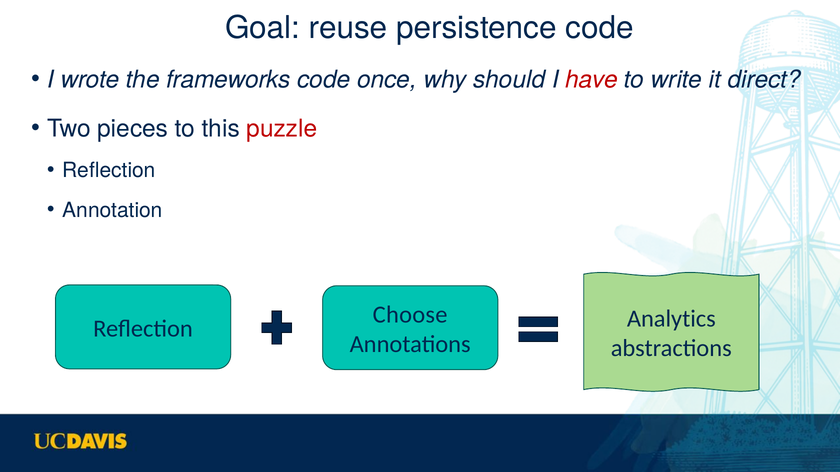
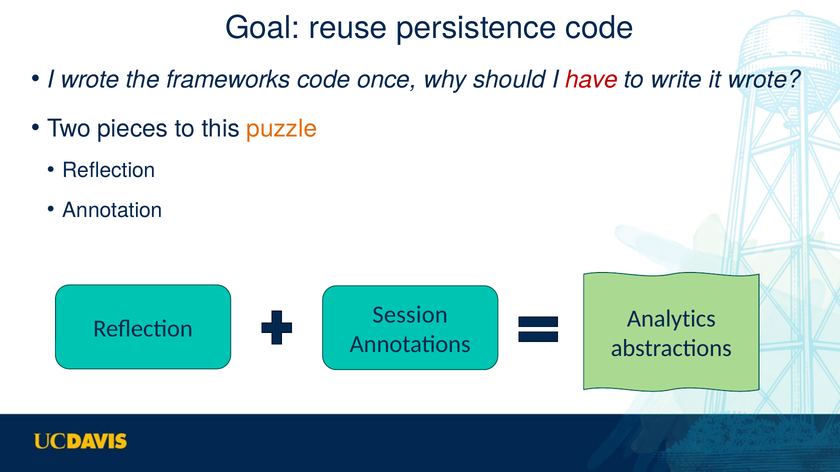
it direct: direct -> wrote (764, 80)
puzzle colour: red -> orange (282, 129)
Choose: Choose -> Session (410, 315)
